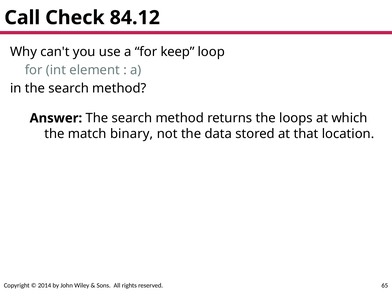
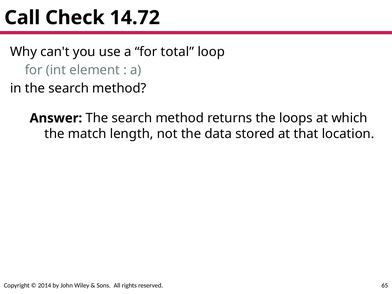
84.12: 84.12 -> 14.72 (135, 18)
keep: keep -> total (177, 52)
binary: binary -> length (132, 134)
